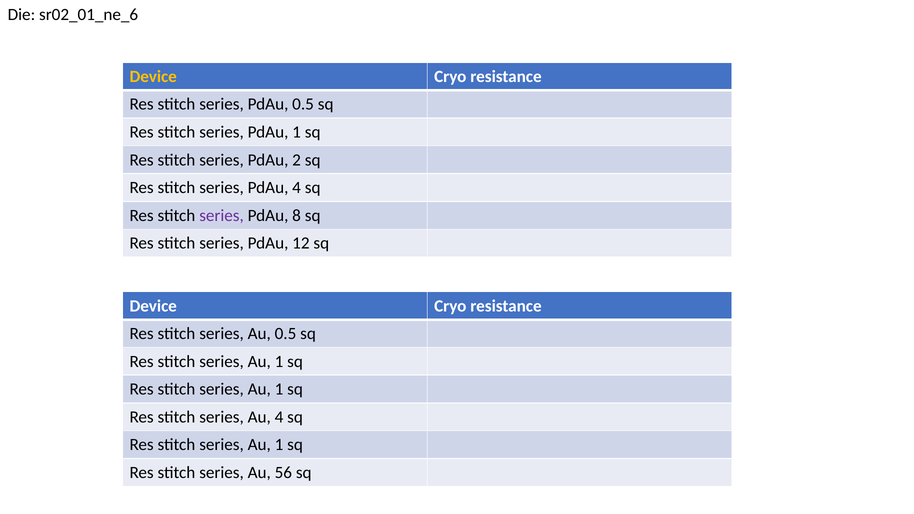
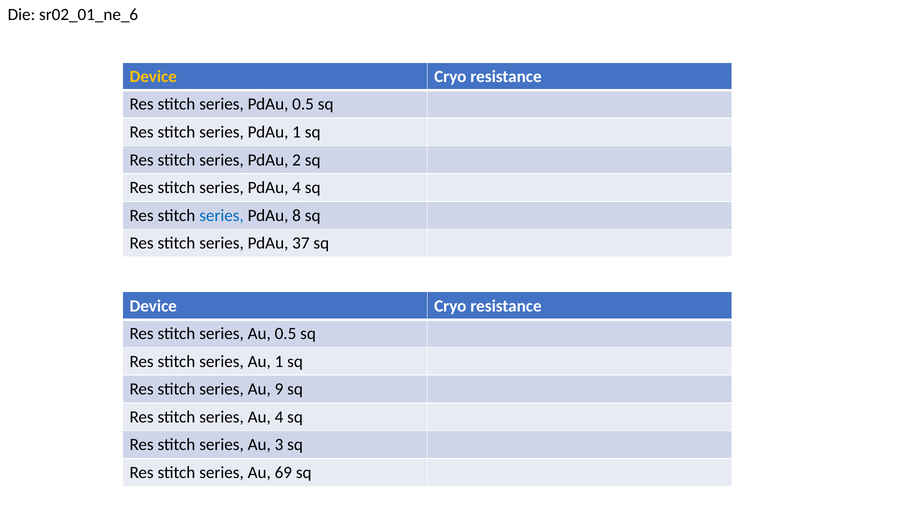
series colour: purple -> blue (222, 216)
12: 12 -> 37 (301, 243)
1: 1 -> 9 (279, 389)
1: 1 -> 3 (279, 445)
56: 56 -> 69 (283, 473)
